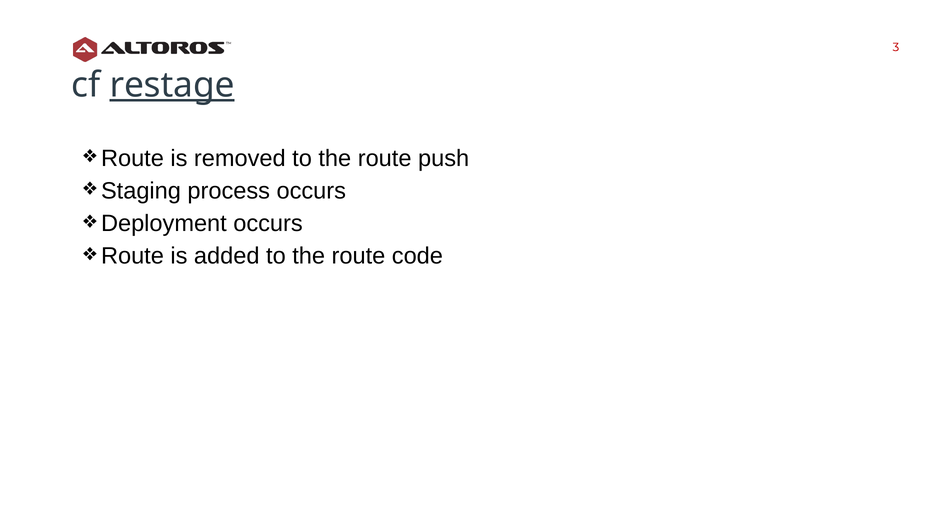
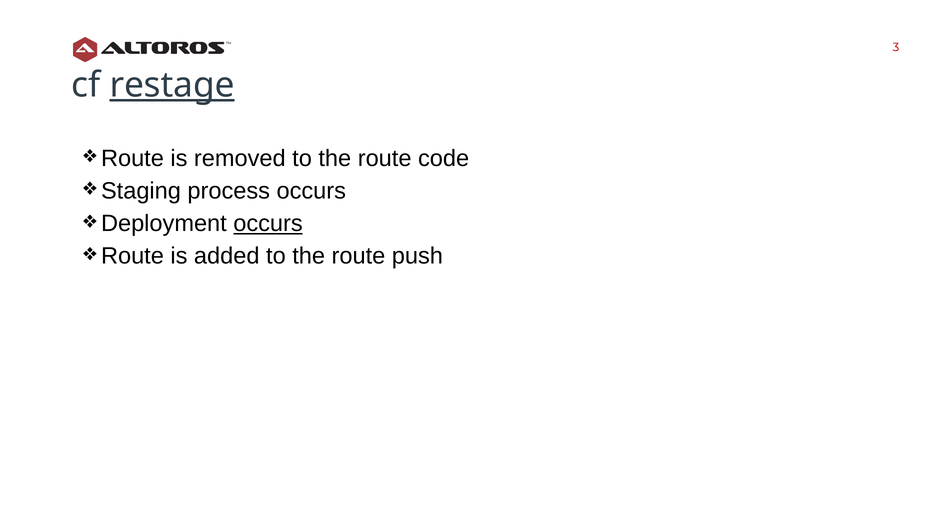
push: push -> code (444, 158)
occurs underline: none -> present (268, 224)
code: code -> push (417, 256)
